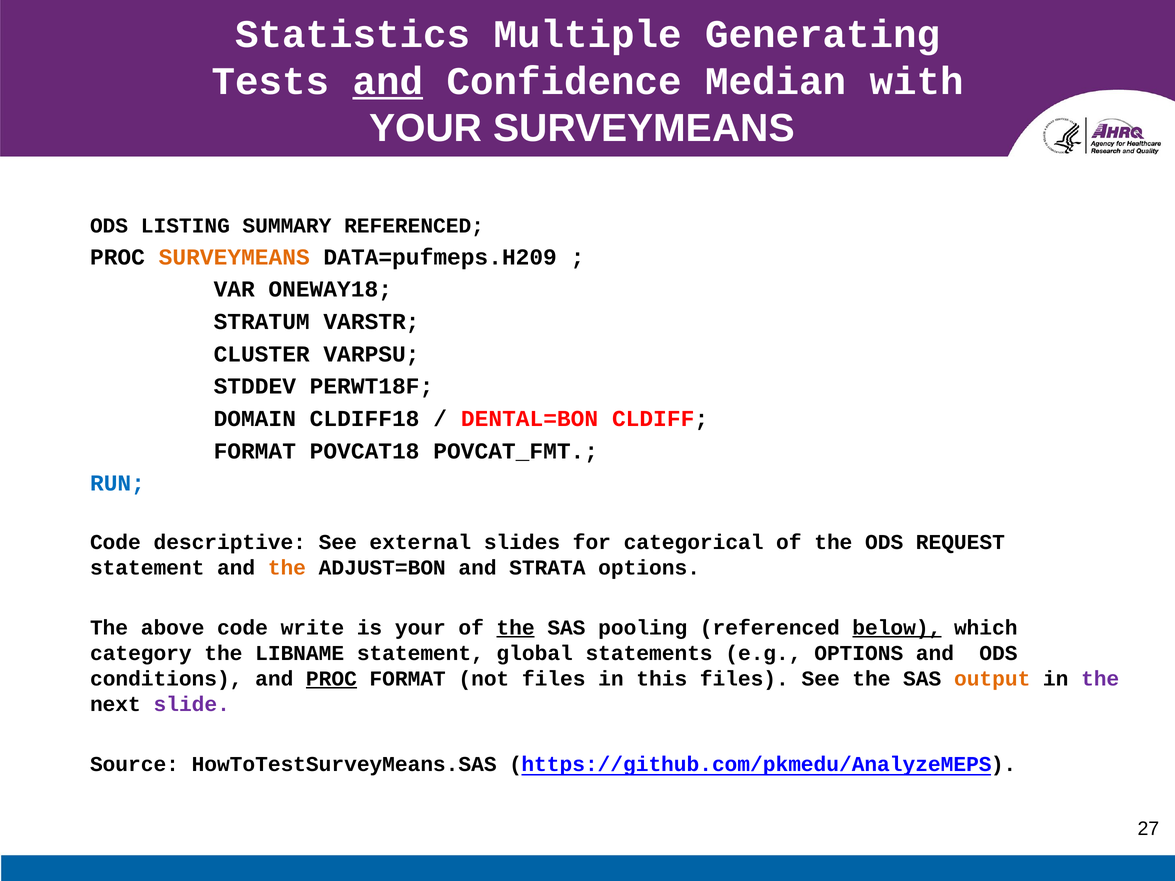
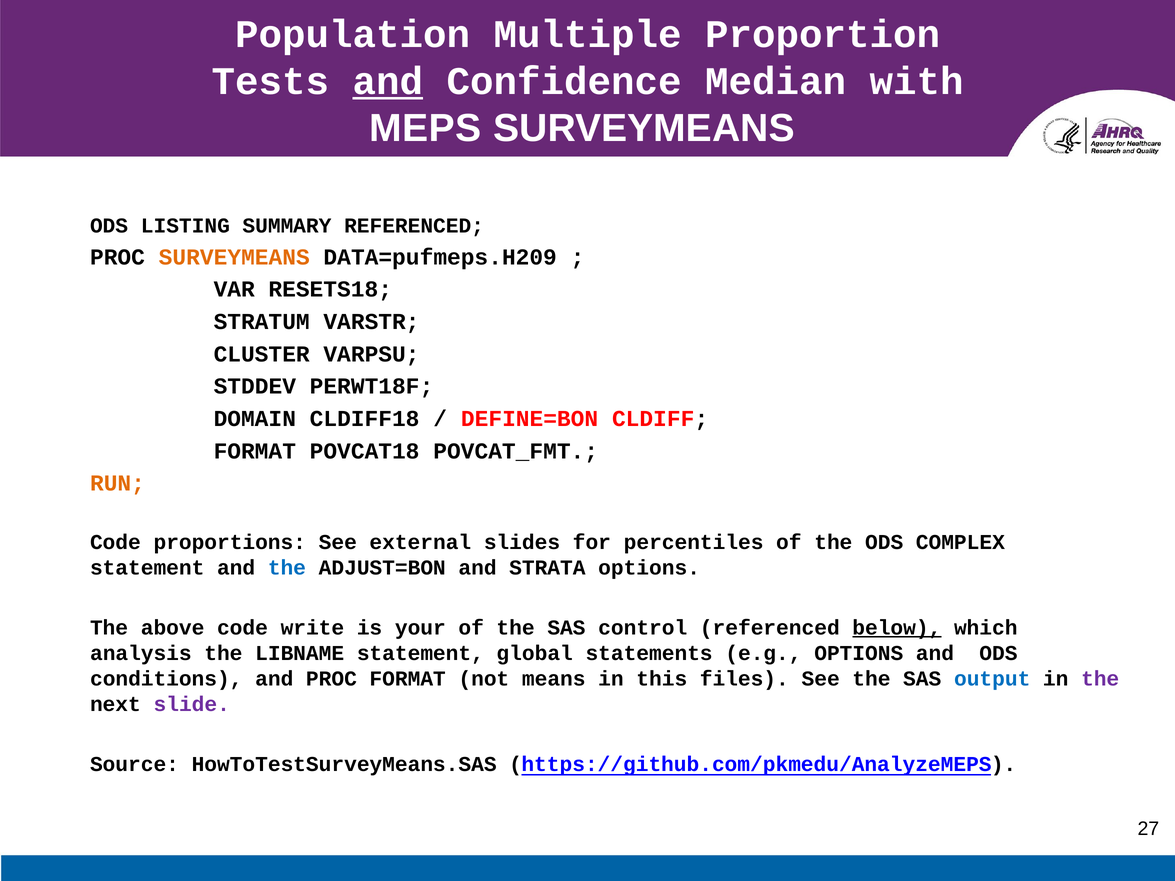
Statistics: Statistics -> Population (353, 35)
Generating: Generating -> Proportion (823, 35)
YOUR: YOUR -> MEPS (425, 129)
ONEWAY18: ONEWAY18 -> RESETS18 (330, 290)
DENTAL=BON: DENTAL=BON -> DEFINE=BON (530, 419)
RUN colour: blue -> orange (117, 484)
descriptive: descriptive -> proportions (230, 542)
categorical: categorical -> percentiles (694, 542)
REQUEST: REQUEST -> COMPLEX (960, 542)
the colour: orange -> blue (287, 568)
the underline: present -> none (516, 628)
pooling: pooling -> control (643, 628)
category: category -> analysis (141, 653)
PROC underline: present -> none (331, 679)
not files: files -> means (554, 679)
output colour: orange -> blue (992, 679)
